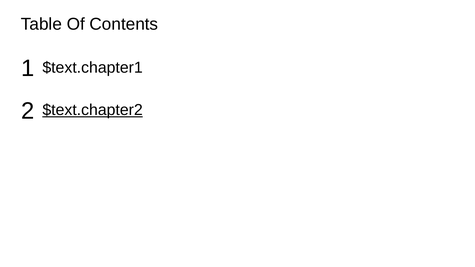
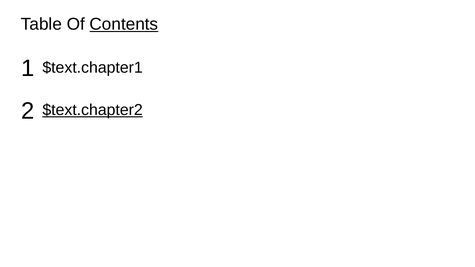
Contents underline: none -> present (124, 24)
